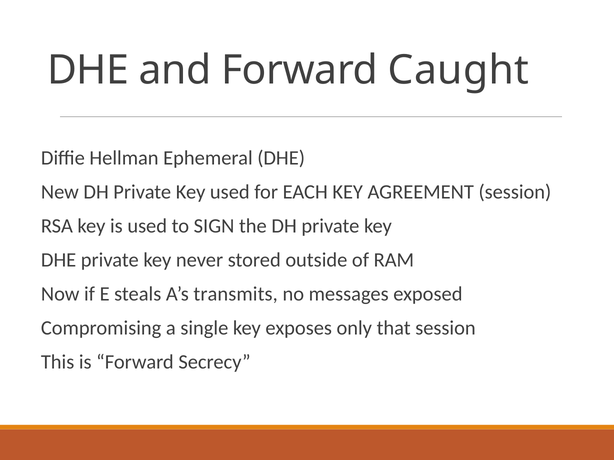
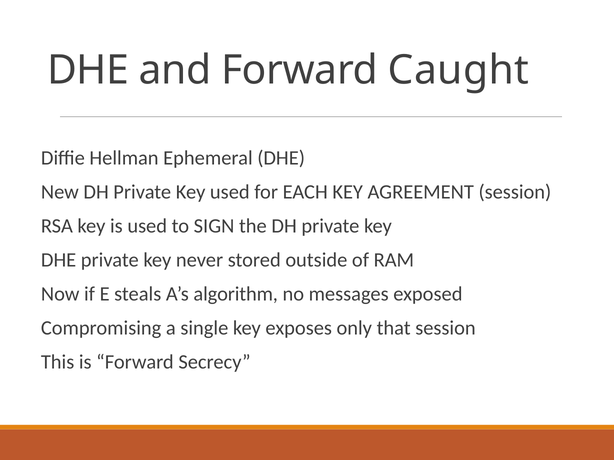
transmits: transmits -> algorithm (236, 294)
